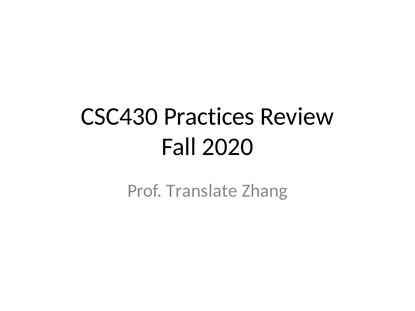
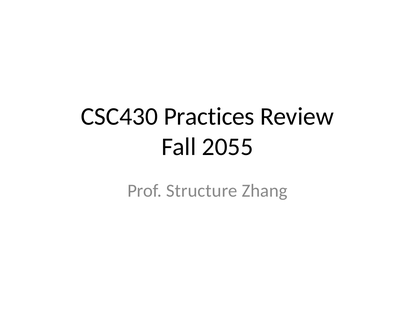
2020: 2020 -> 2055 (228, 147)
Translate: Translate -> Structure (202, 191)
